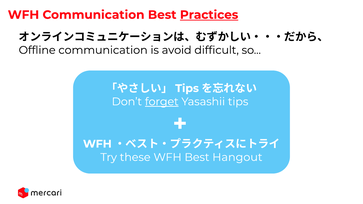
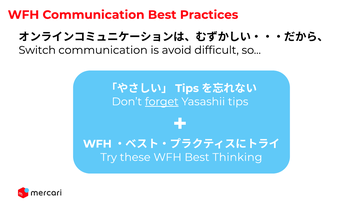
Practices underline: present -> none (209, 15)
Offline: Offline -> Switch (37, 50)
Hangout: Hangout -> Thinking (237, 157)
